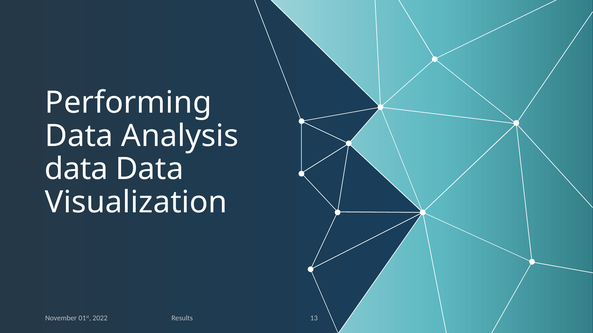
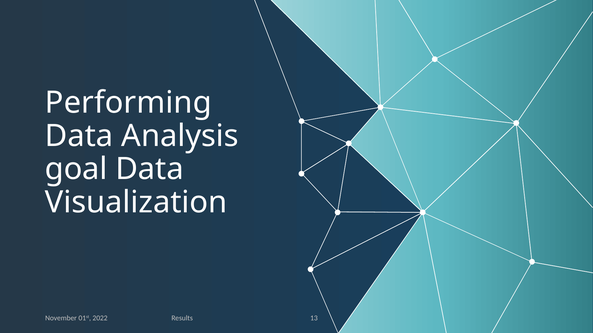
data: data -> goal (76, 169)
